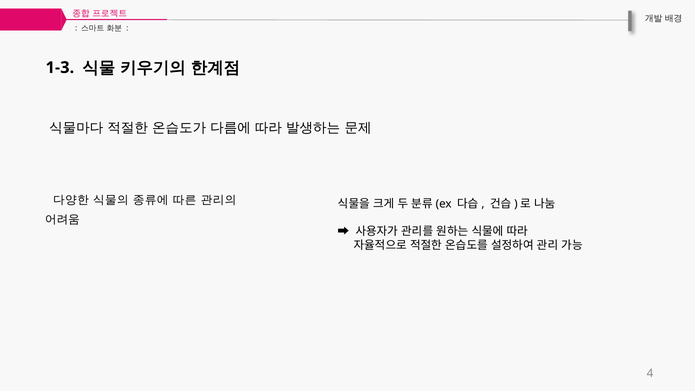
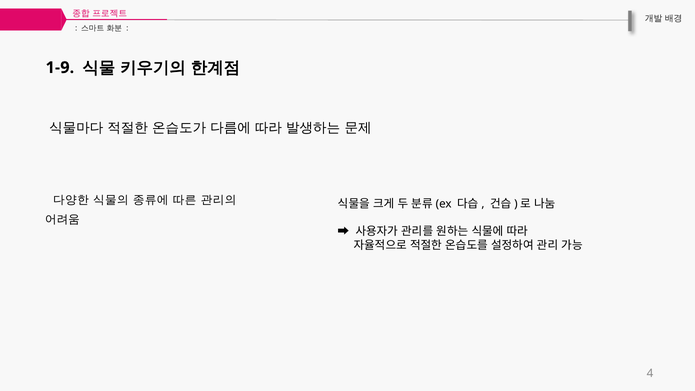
1-3: 1-3 -> 1-9 (60, 68)
